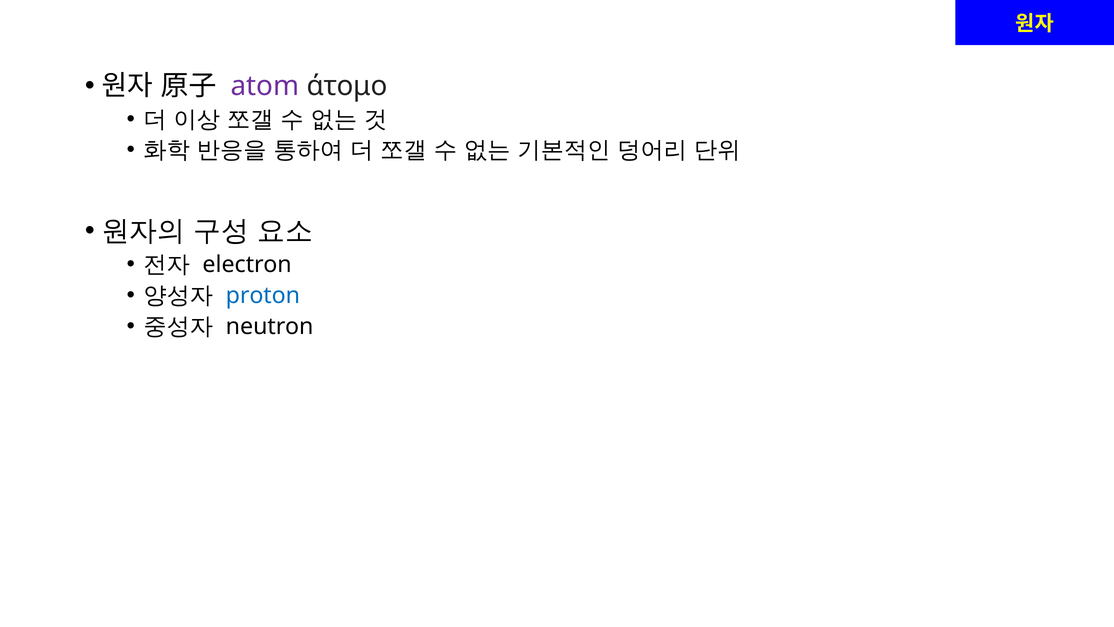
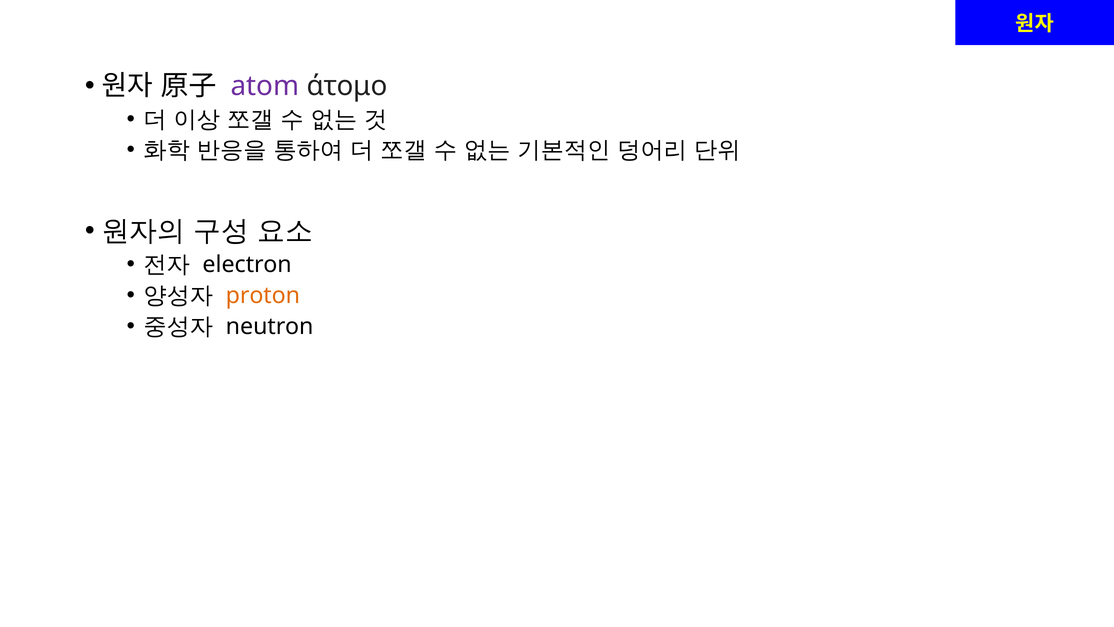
proton colour: blue -> orange (263, 295)
